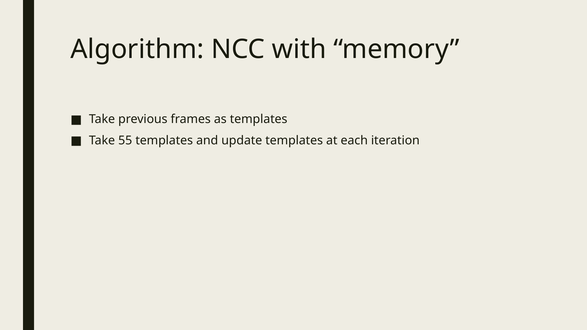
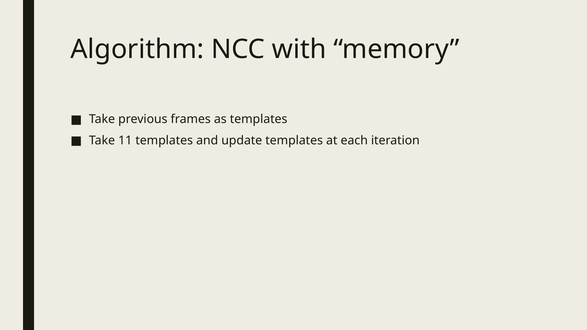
55: 55 -> 11 (125, 140)
